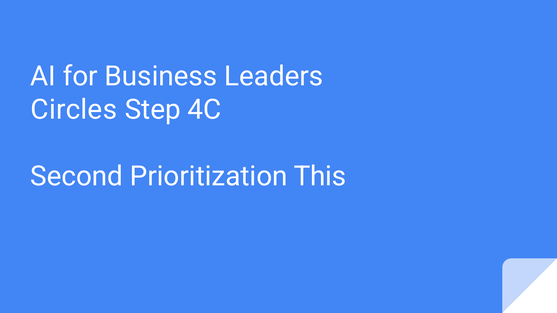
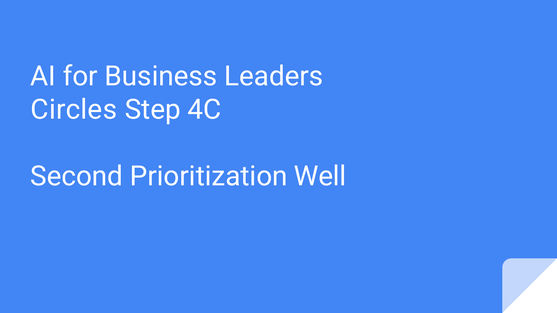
This: This -> Well (320, 177)
